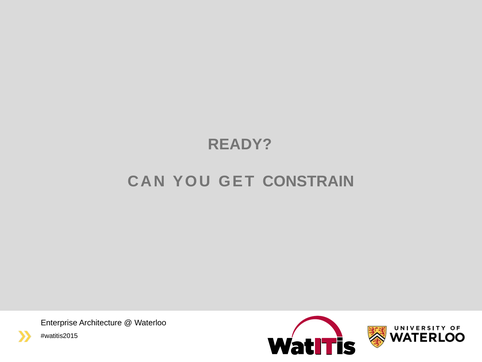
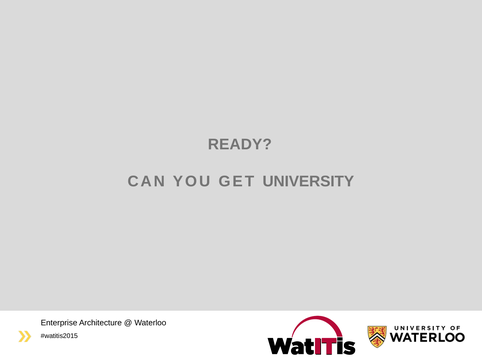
CONSTRAIN: CONSTRAIN -> UNIVERSITY (308, 181)
